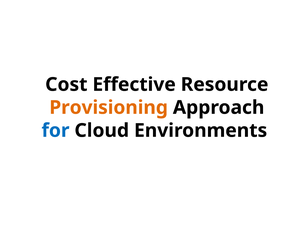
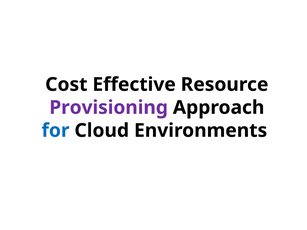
Provisioning colour: orange -> purple (109, 108)
